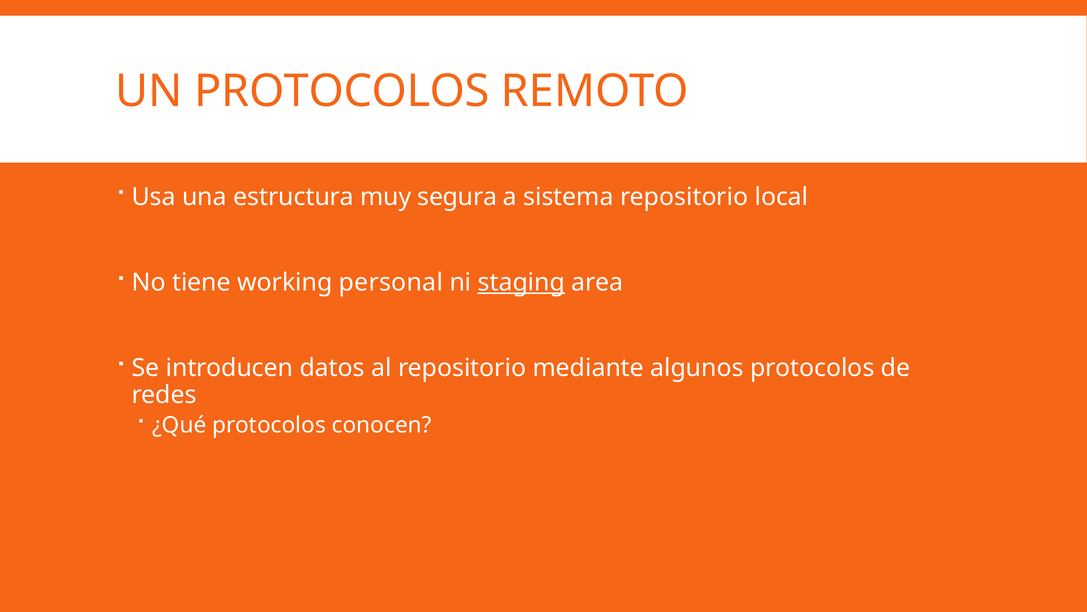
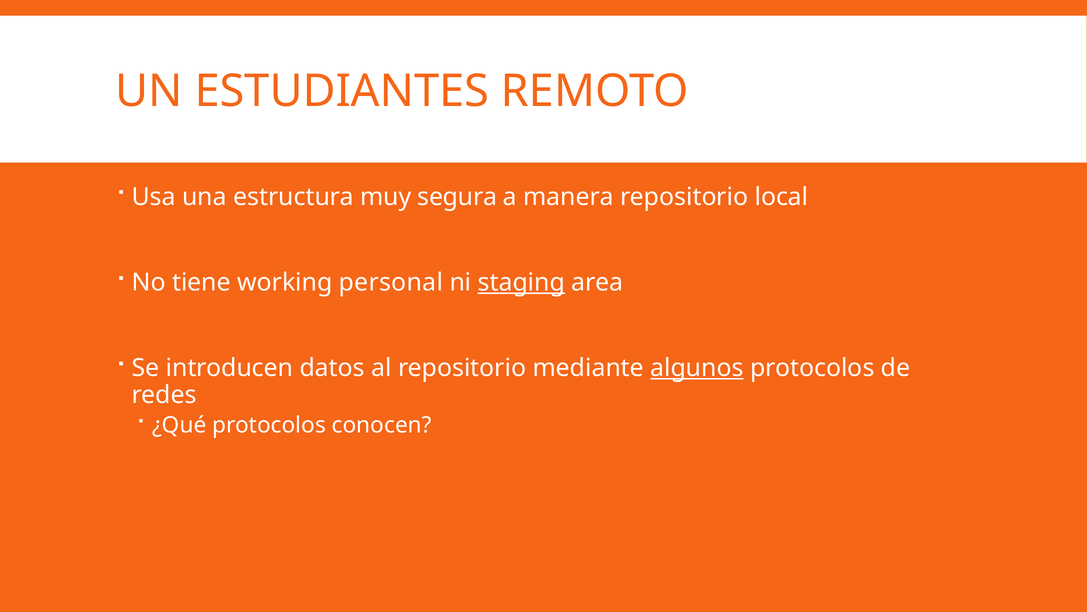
UN PROTOCOLOS: PROTOCOLOS -> ESTUDIANTES (342, 91)
sistema: sistema -> manera (568, 197)
algunos underline: none -> present (697, 368)
